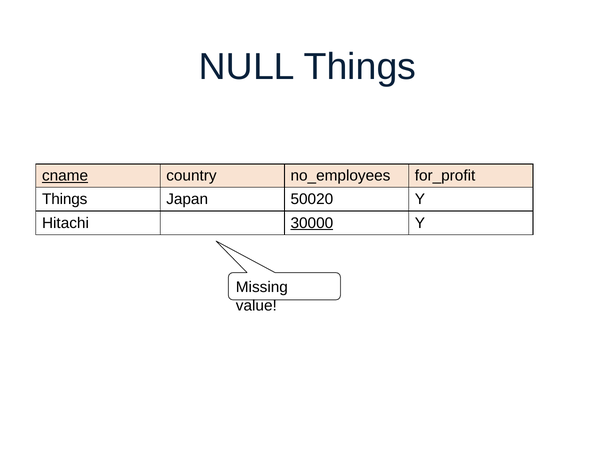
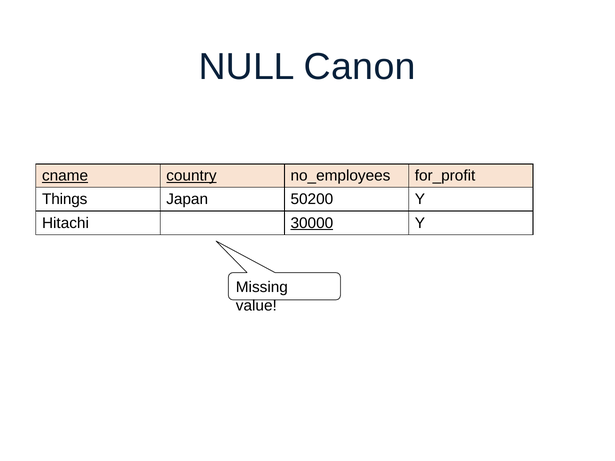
NULL Things: Things -> Canon (360, 67)
country underline: none -> present (191, 176)
50020: 50020 -> 50200 (312, 199)
